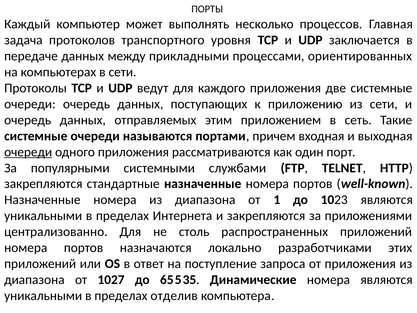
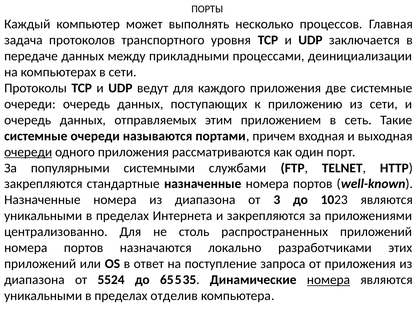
ориентированных: ориентированных -> деинициализации (360, 56)
1: 1 -> 3 (277, 200)
1027: 1027 -> 5524 (111, 280)
номера underline: none -> present (328, 280)
